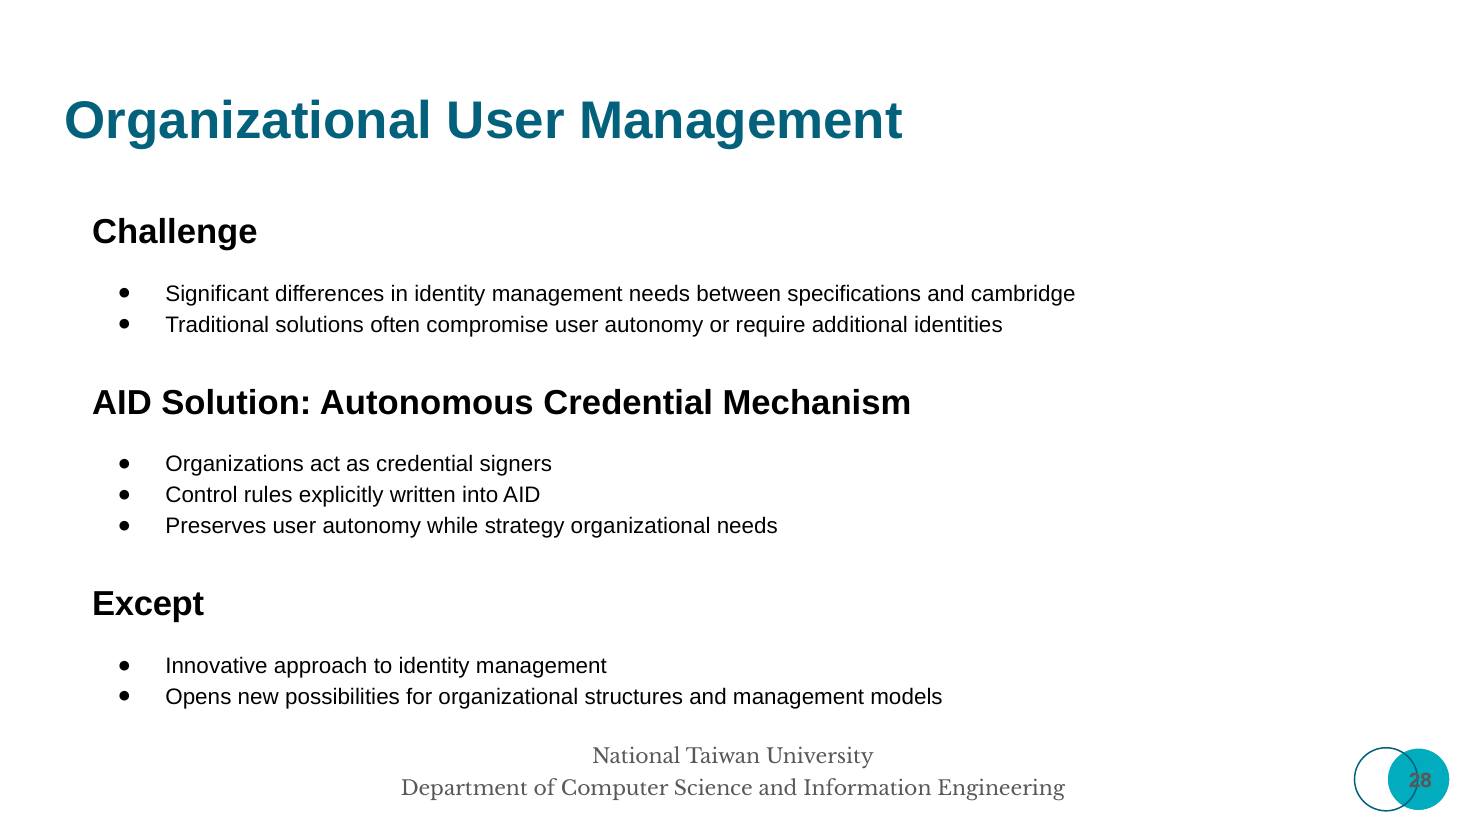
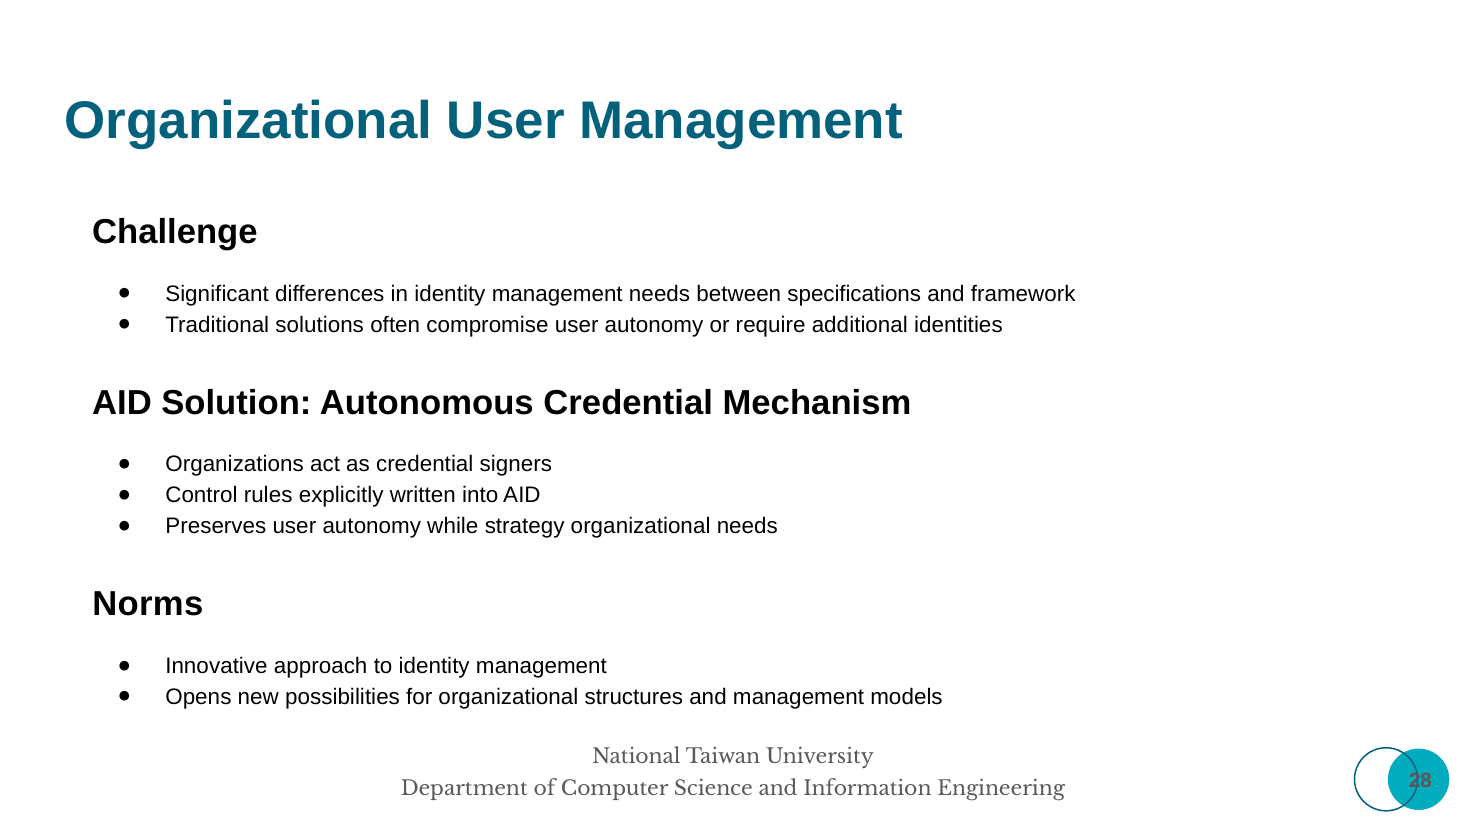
cambridge: cambridge -> framework (1023, 294)
Except: Except -> Norms (148, 604)
